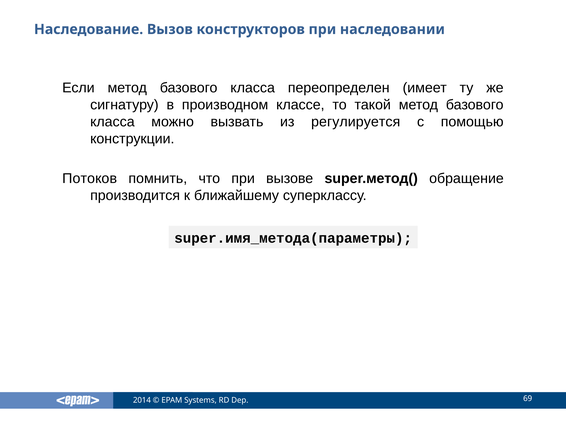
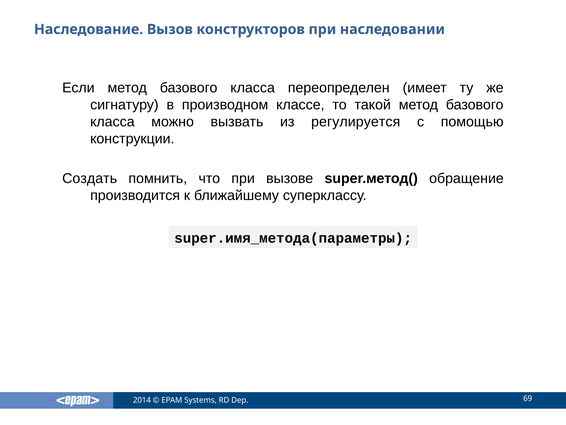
Потоков: Потоков -> Создать (90, 178)
